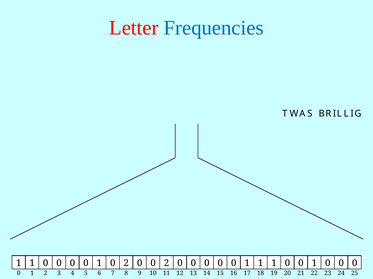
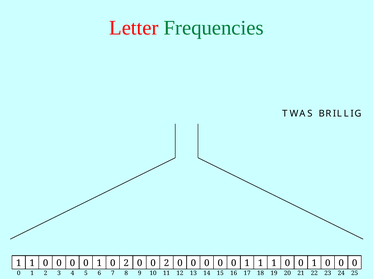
Frequencies colour: blue -> green (214, 28)
